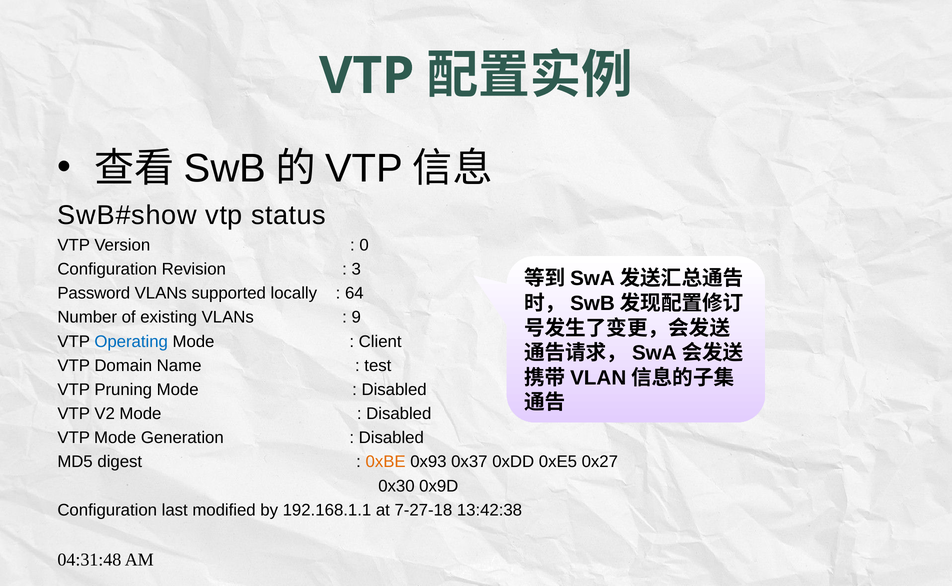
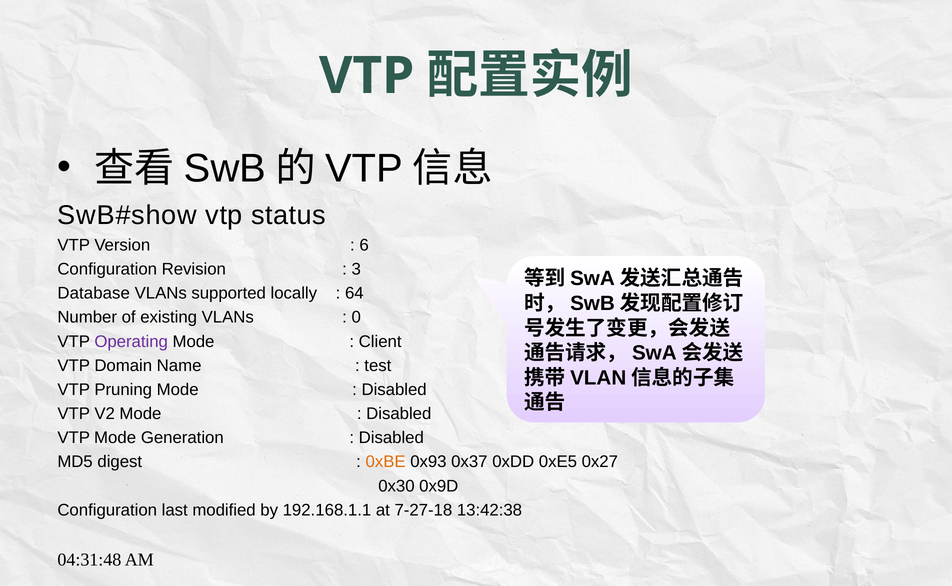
0: 0 -> 6 (364, 245)
Password: Password -> Database (94, 293)
9: 9 -> 0 (356, 317)
Operating colour: blue -> purple (131, 341)
